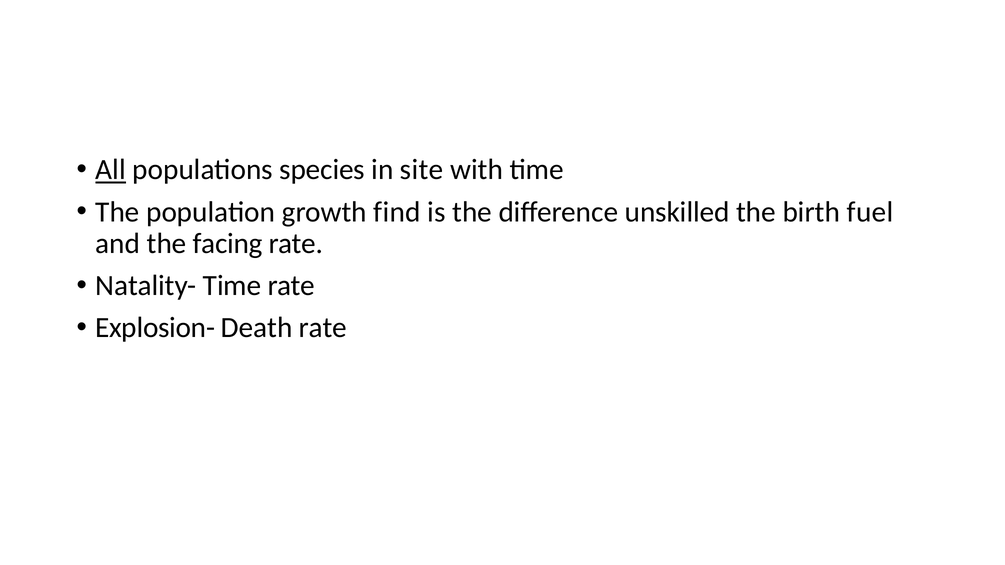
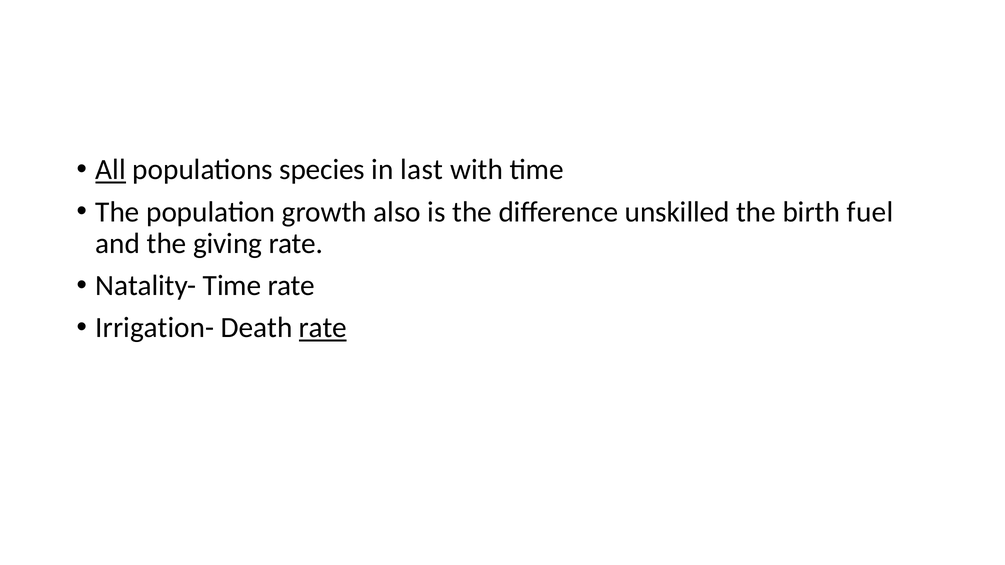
site: site -> last (422, 170)
find: find -> also (397, 212)
facing: facing -> giving (228, 244)
Explosion-: Explosion- -> Irrigation- (155, 328)
rate underline: none -> present (323, 328)
